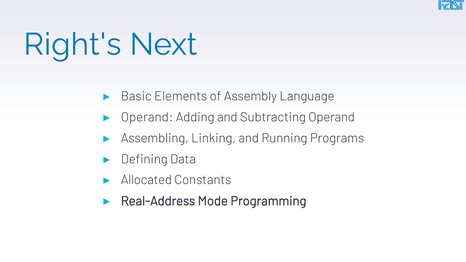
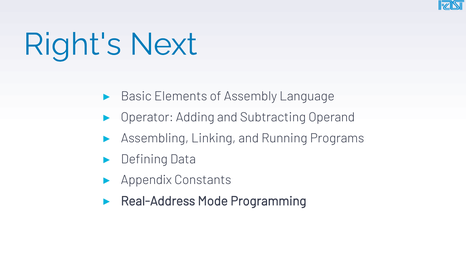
Operand: Operand -> Operator (147, 117)
Allocated: Allocated -> Appendix (146, 180)
